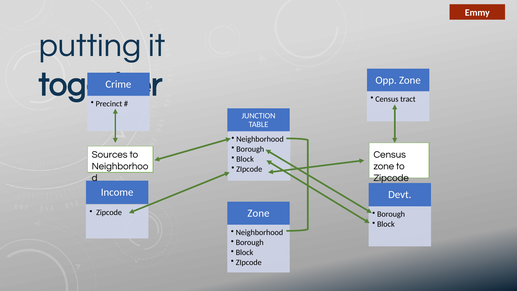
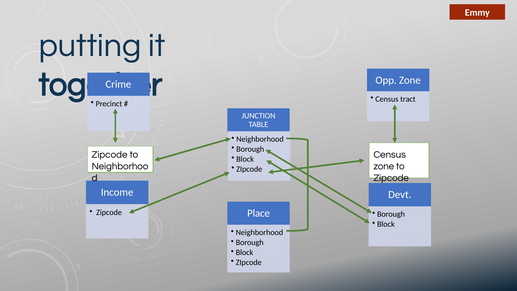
Sources: Sources -> Zipcode (110, 155)
Zone: Zone -> Place (259, 213)
